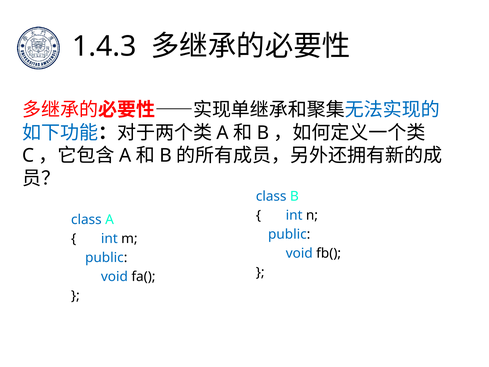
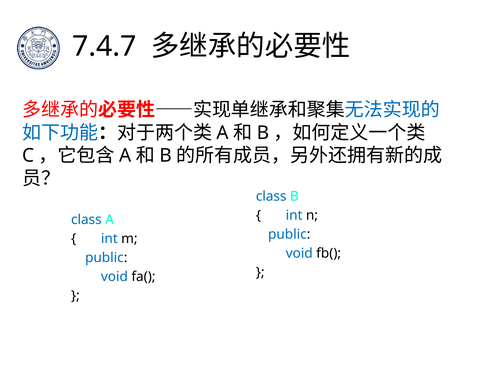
1.4.3: 1.4.3 -> 7.4.7 (104, 46)
